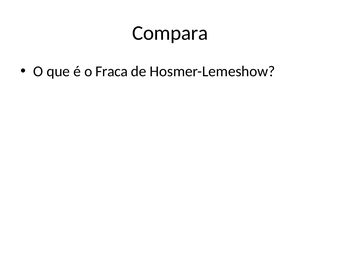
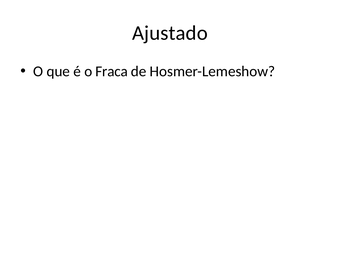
Compara: Compara -> Ajustado (170, 33)
